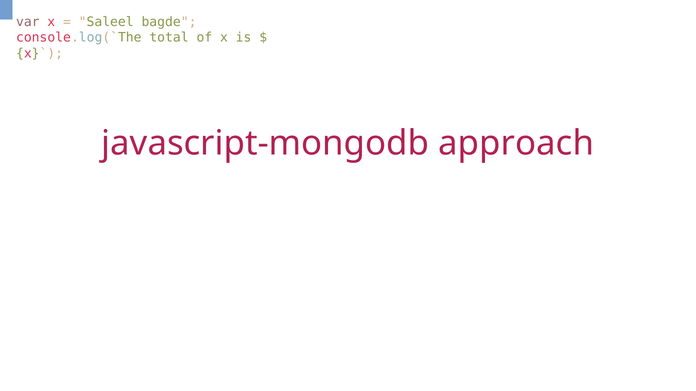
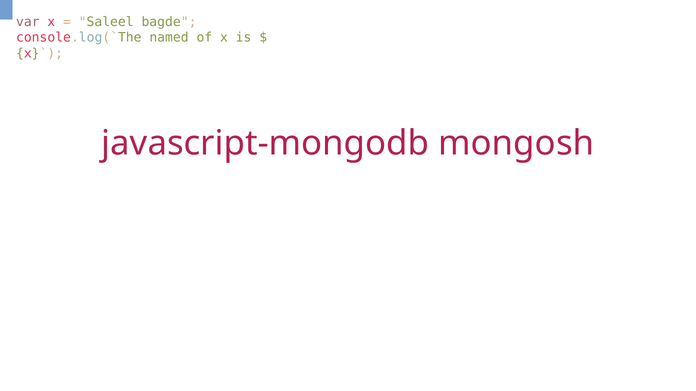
total: total -> named (169, 38)
approach: approach -> mongosh (516, 143)
